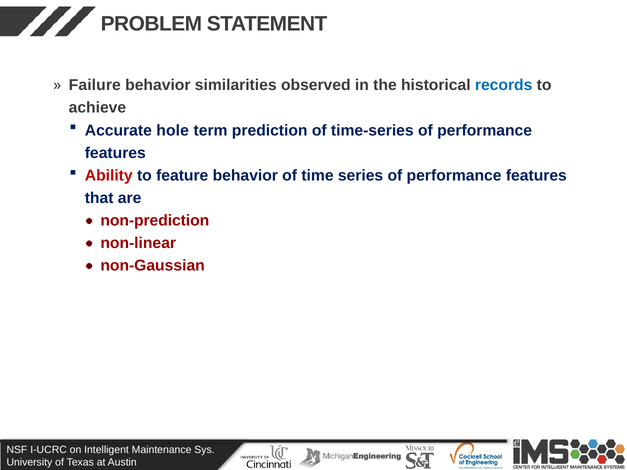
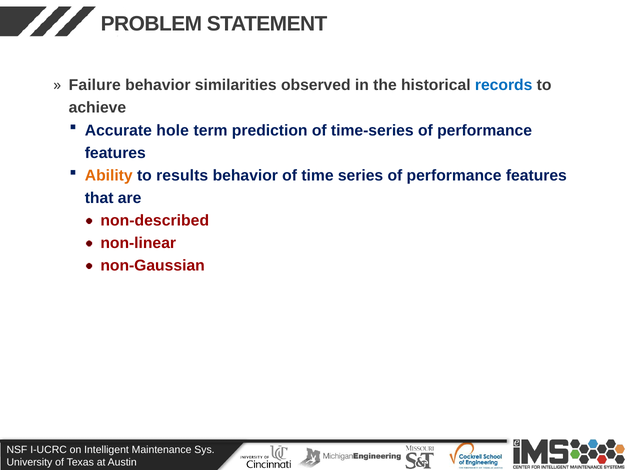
Ability colour: red -> orange (109, 176)
feature: feature -> results (182, 176)
non-prediction: non-prediction -> non-described (155, 221)
